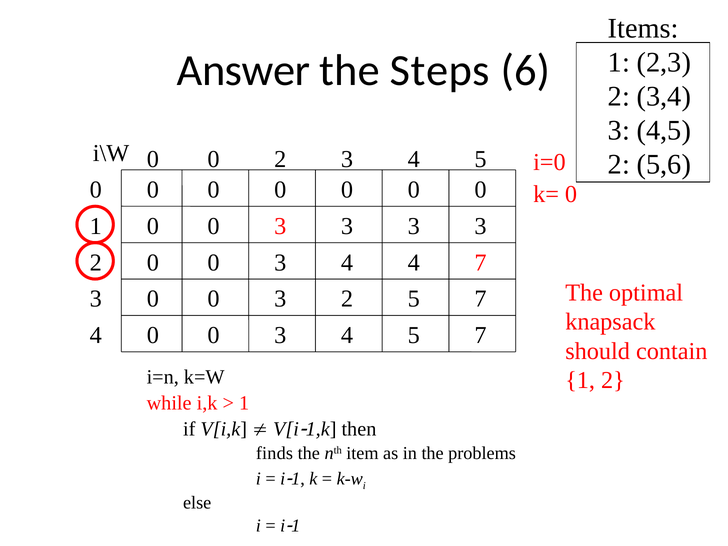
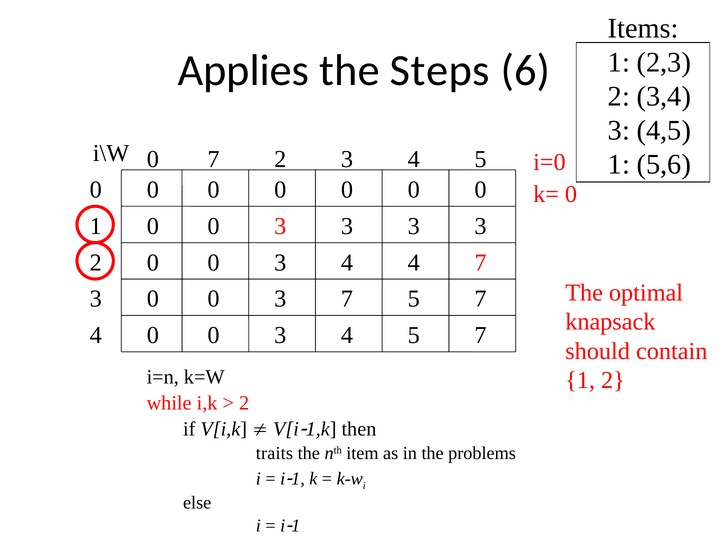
Answer: Answer -> Applies (243, 70)
0: 0 -> 7 (214, 159)
2: 2 -> 1 (619, 165)
3 2: 2 -> 7 (347, 299)
1: 1 -> 2 (244, 403)
finds: finds -> traits (274, 453)
